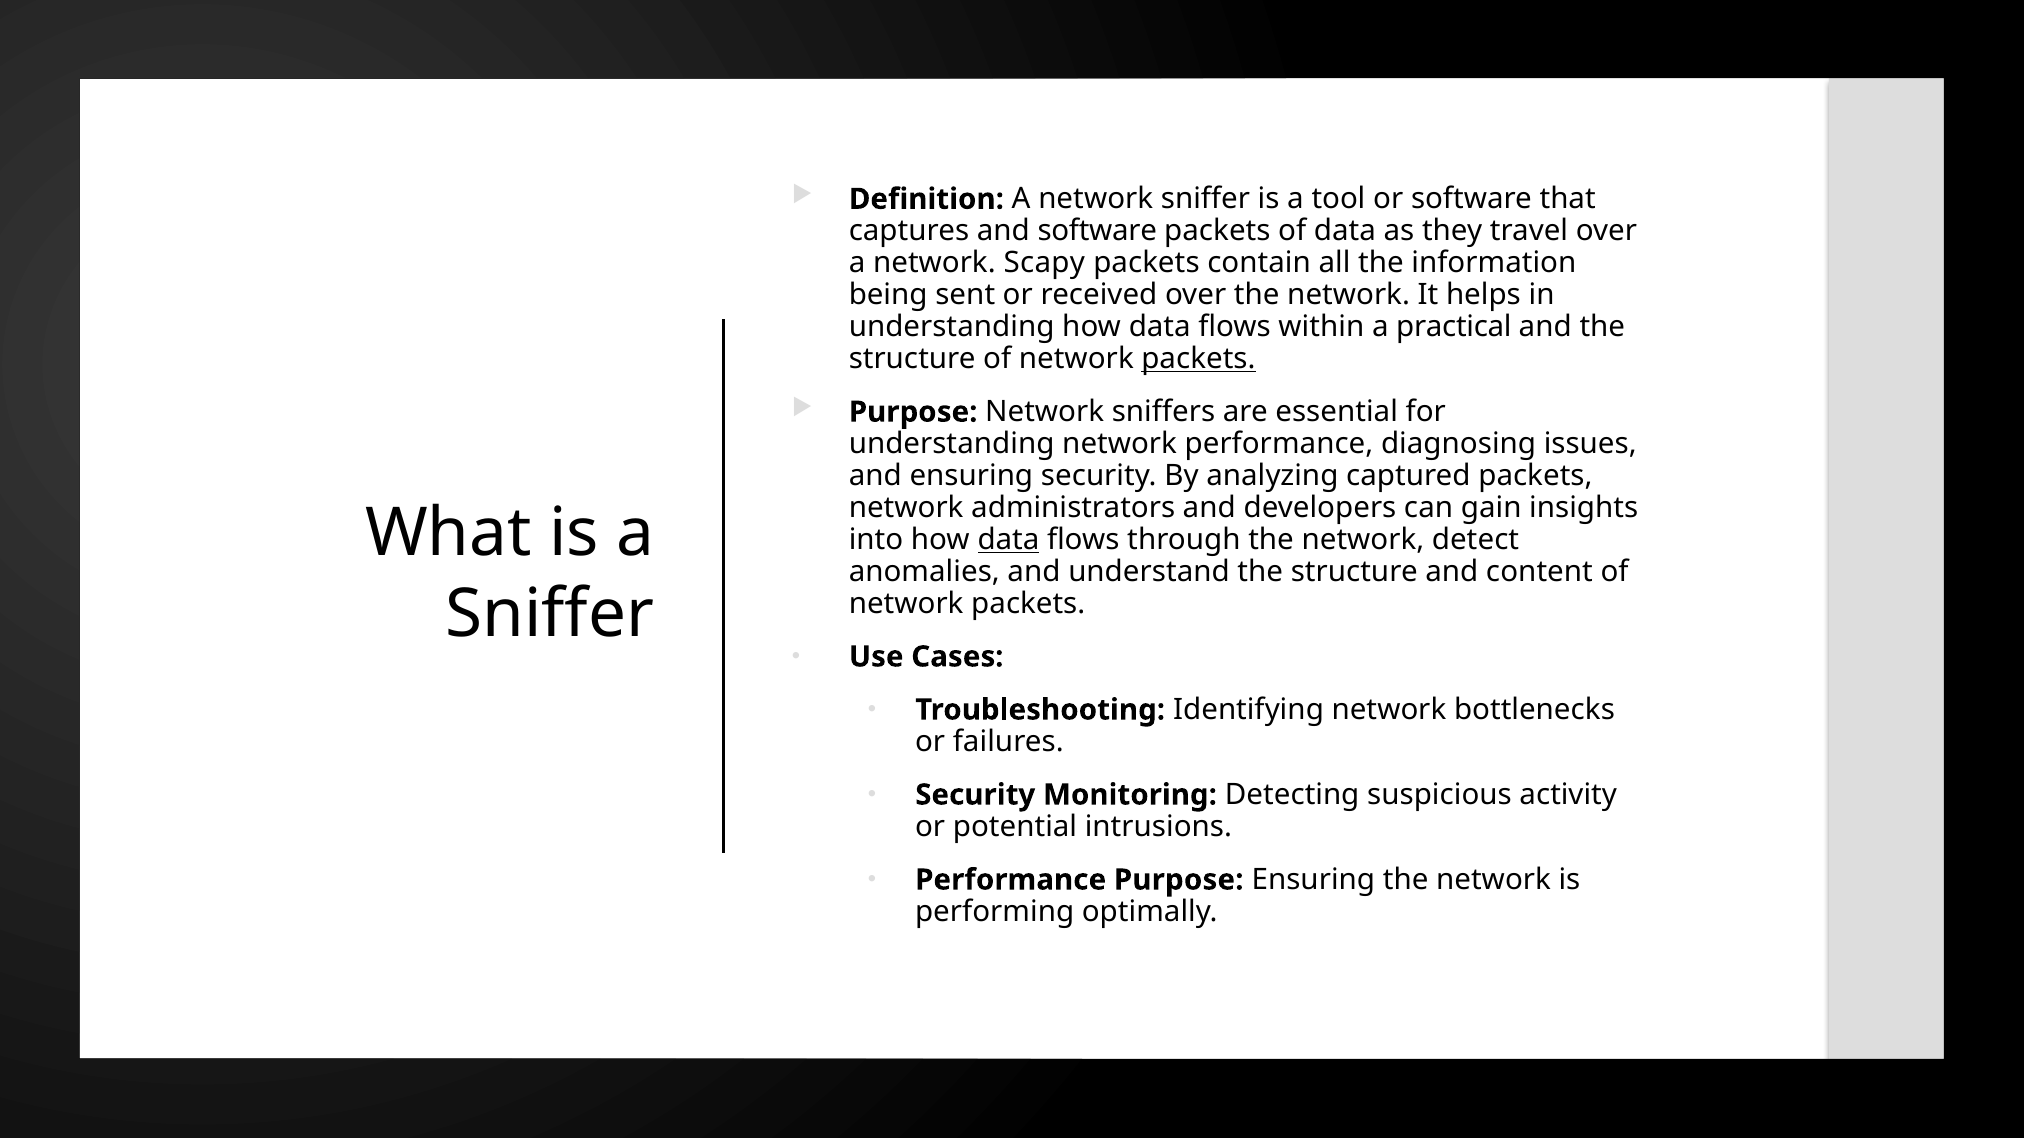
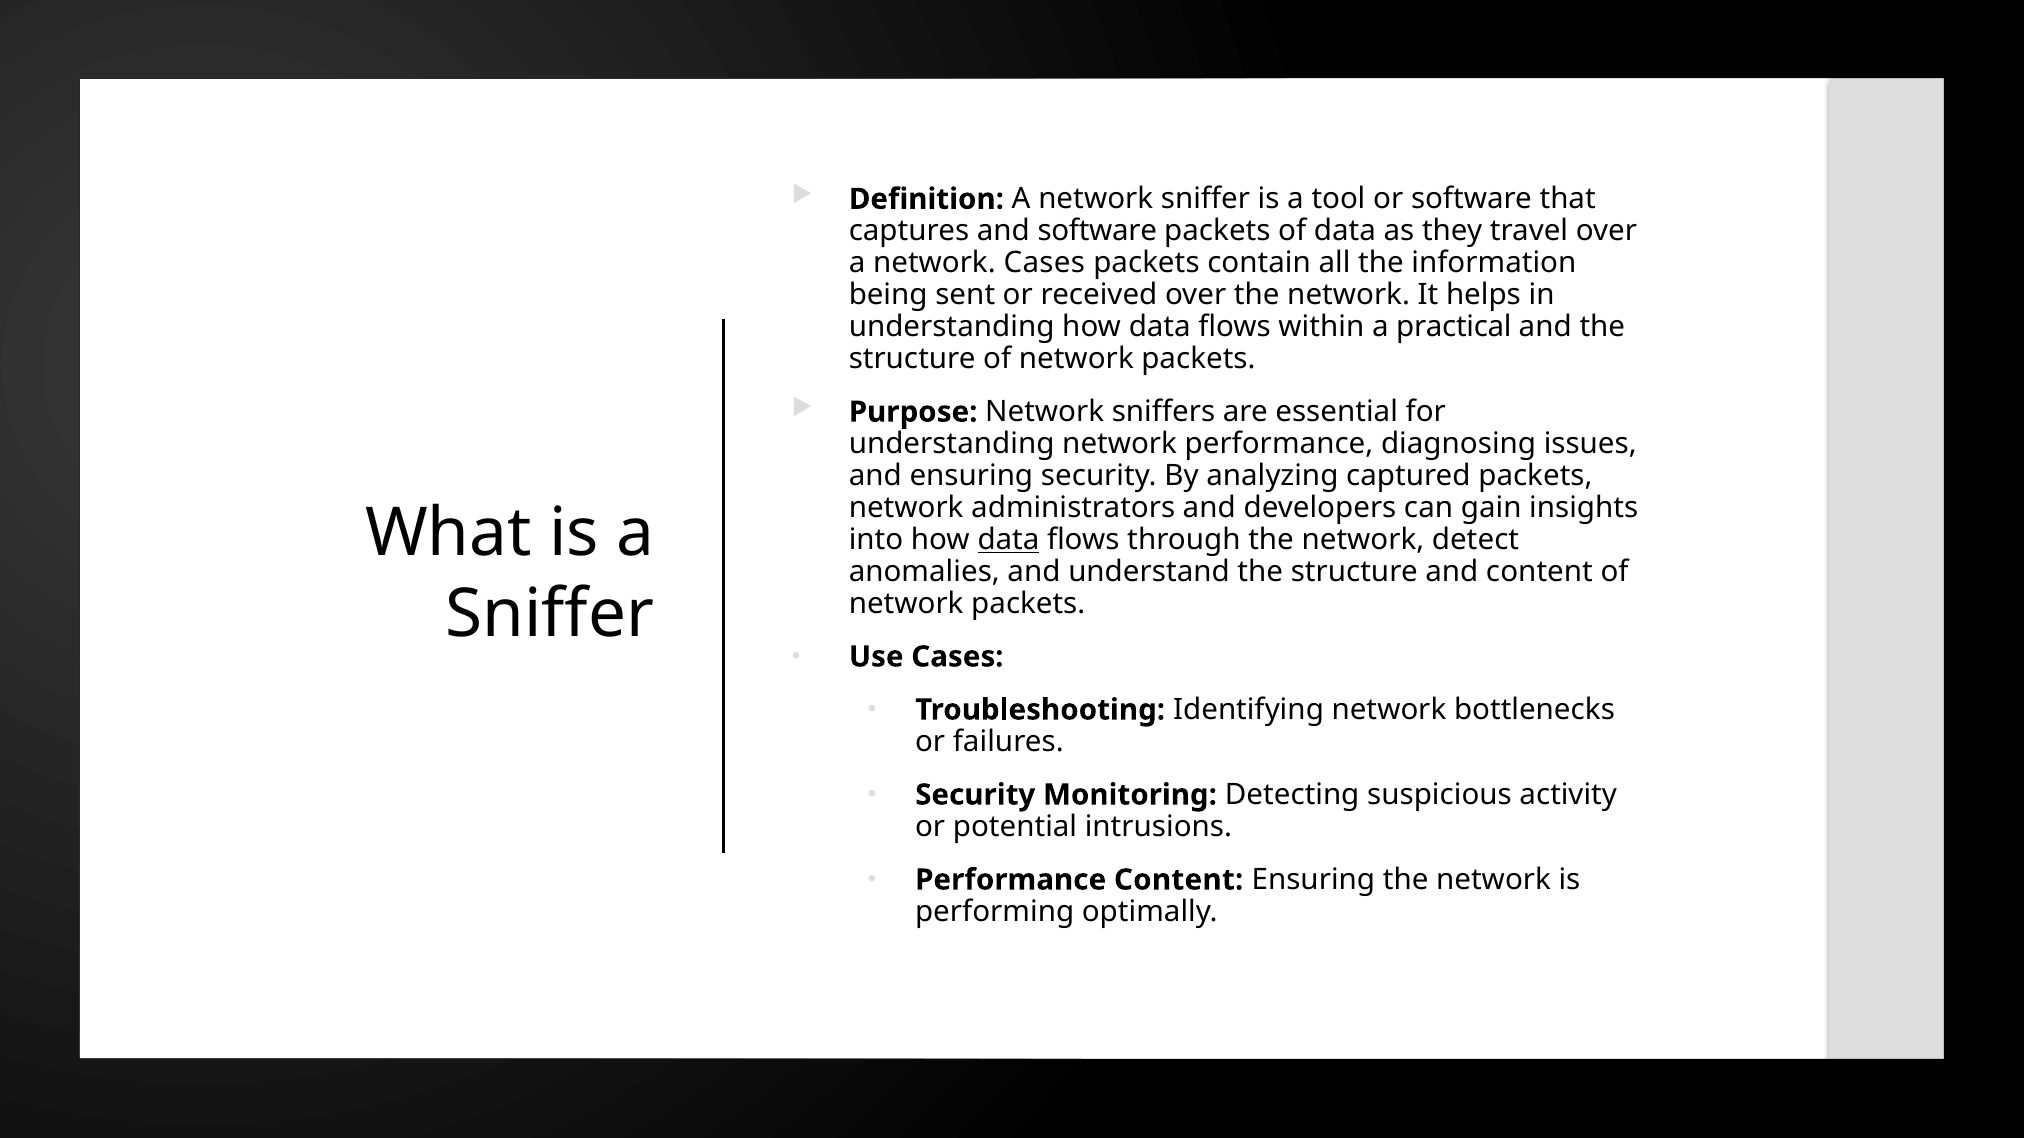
network Scapy: Scapy -> Cases (1044, 263)
packets underline: present -> none (1198, 359)
Performance Purpose: Purpose -> Content (1179, 880)
